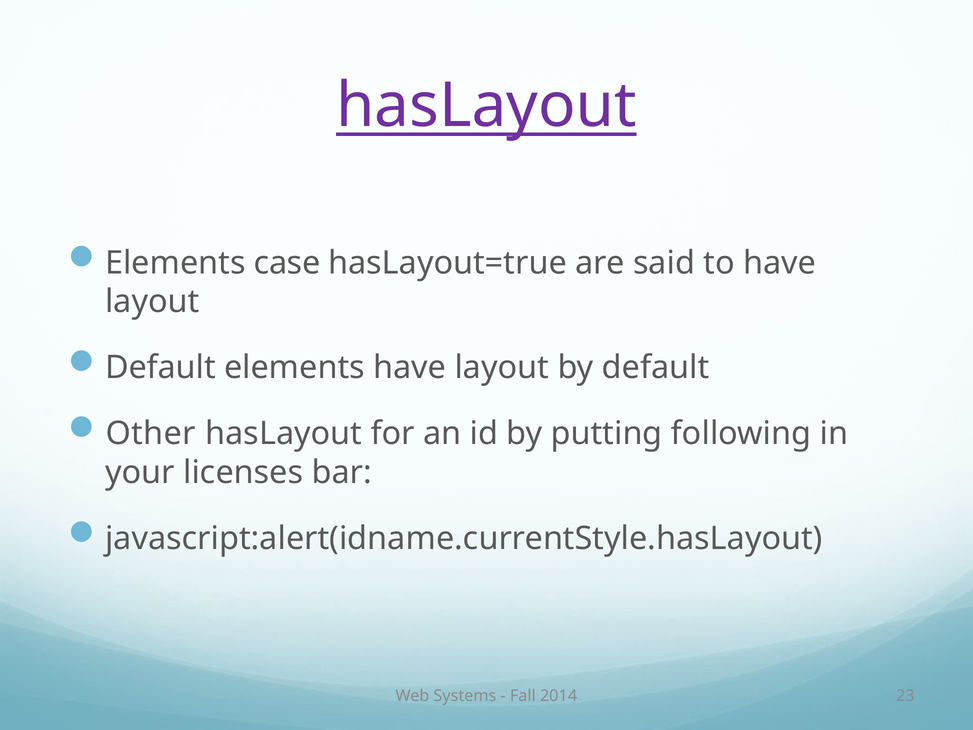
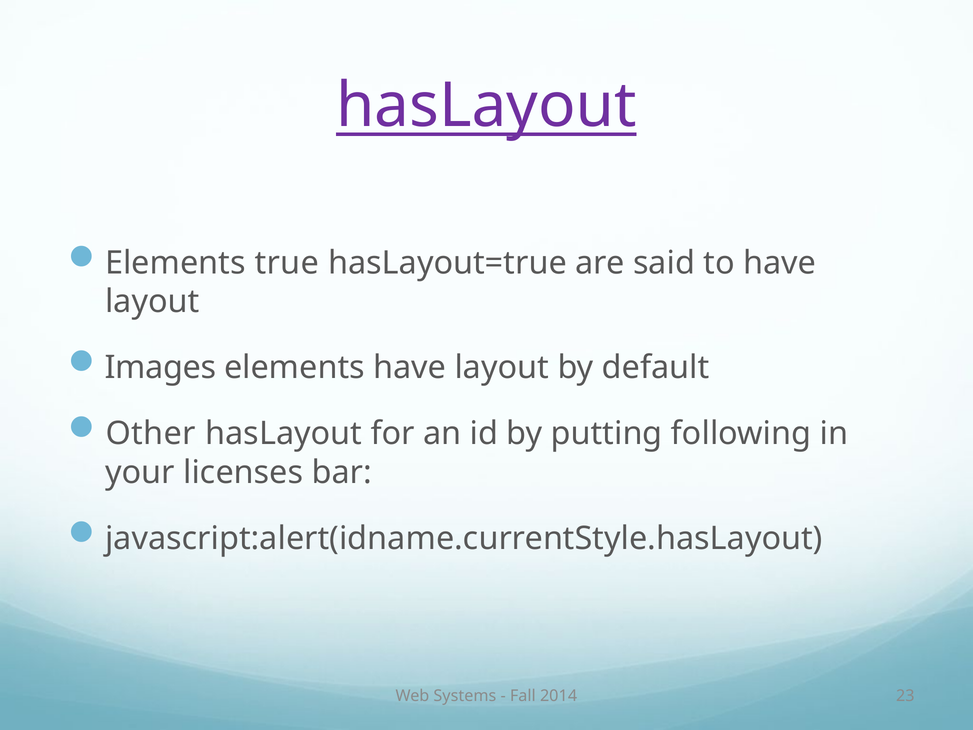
case: case -> true (287, 263)
Default: Default -> Images (161, 368)
